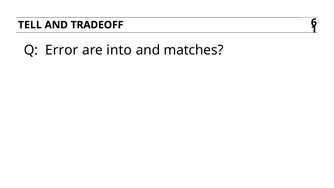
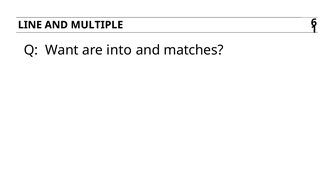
TELL: TELL -> LINE (30, 25)
TRADEOFF: TRADEOFF -> MULTIPLE (97, 25)
Error: Error -> Want (62, 50)
